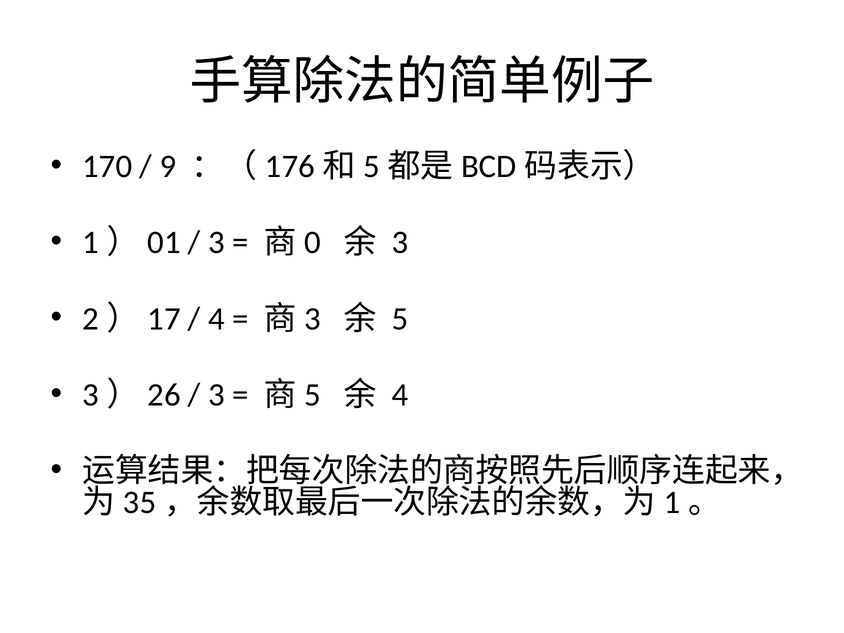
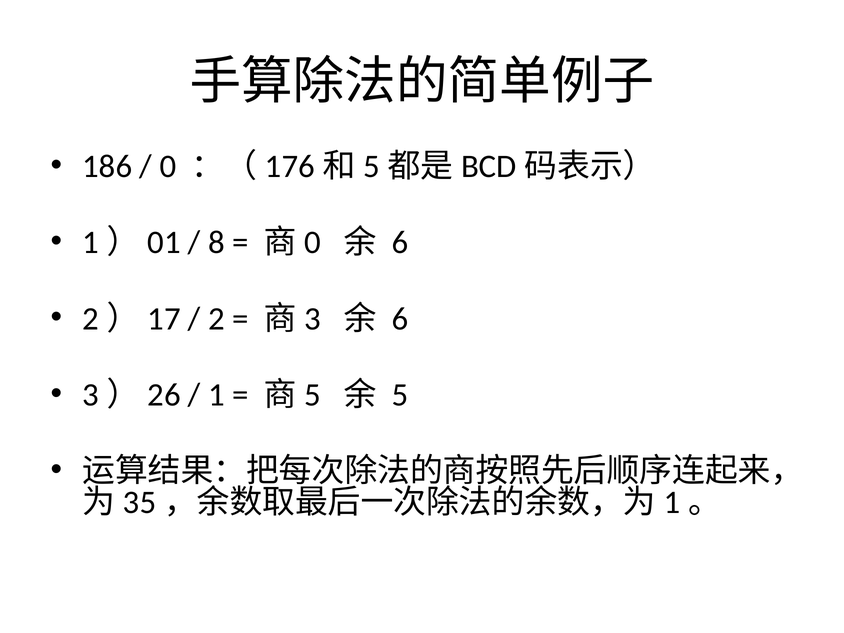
170: 170 -> 186 (107, 166)
9: 9 -> 0 (168, 166)
3: 3 -> 8 (216, 242)
3: 3 -> 6 (400, 242)
4: 4 -> 2 (216, 319)
5: 5 -> 6 (400, 319)
3: 3 -> 1 (216, 395)
4: 4 -> 5 (400, 395)
